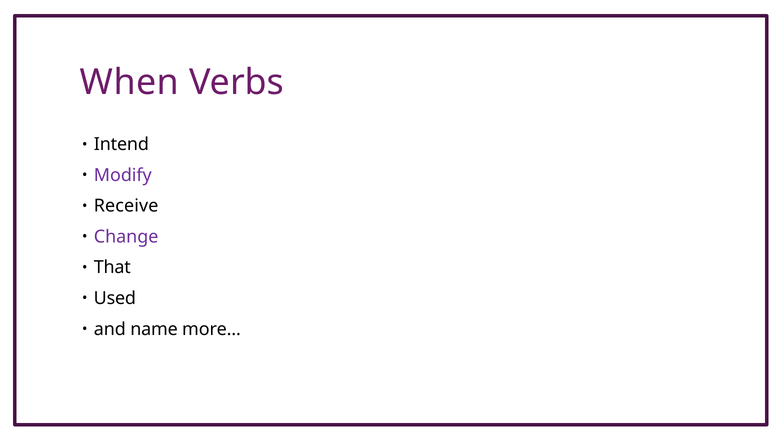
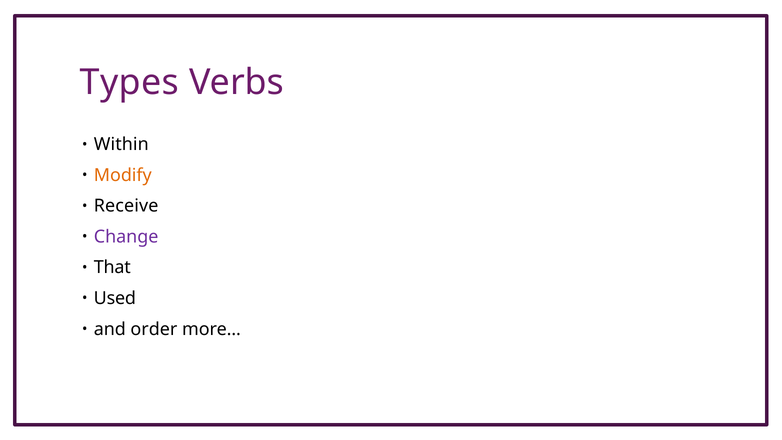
When: When -> Types (129, 82)
Intend: Intend -> Within (121, 144)
Modify colour: purple -> orange (123, 175)
name: name -> order (154, 329)
